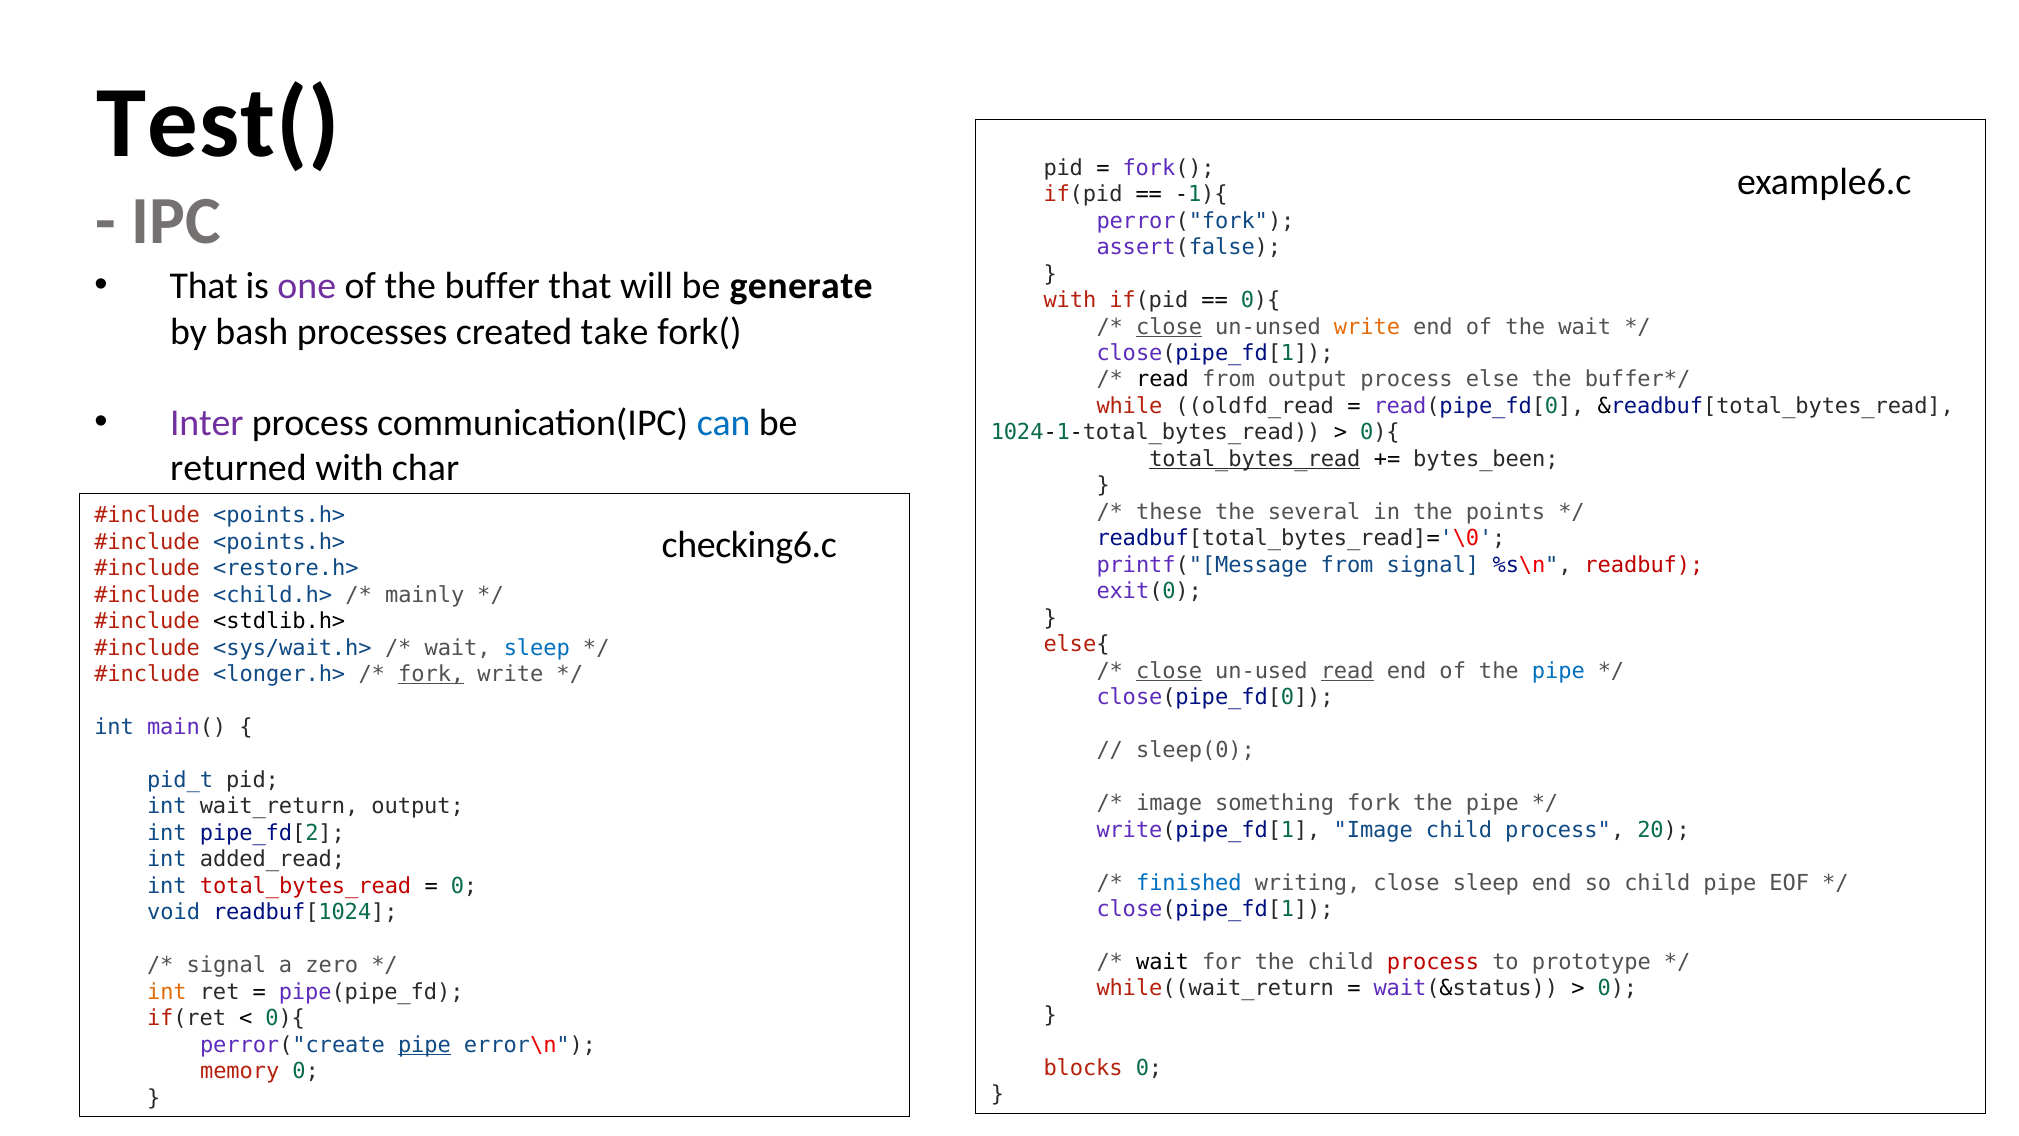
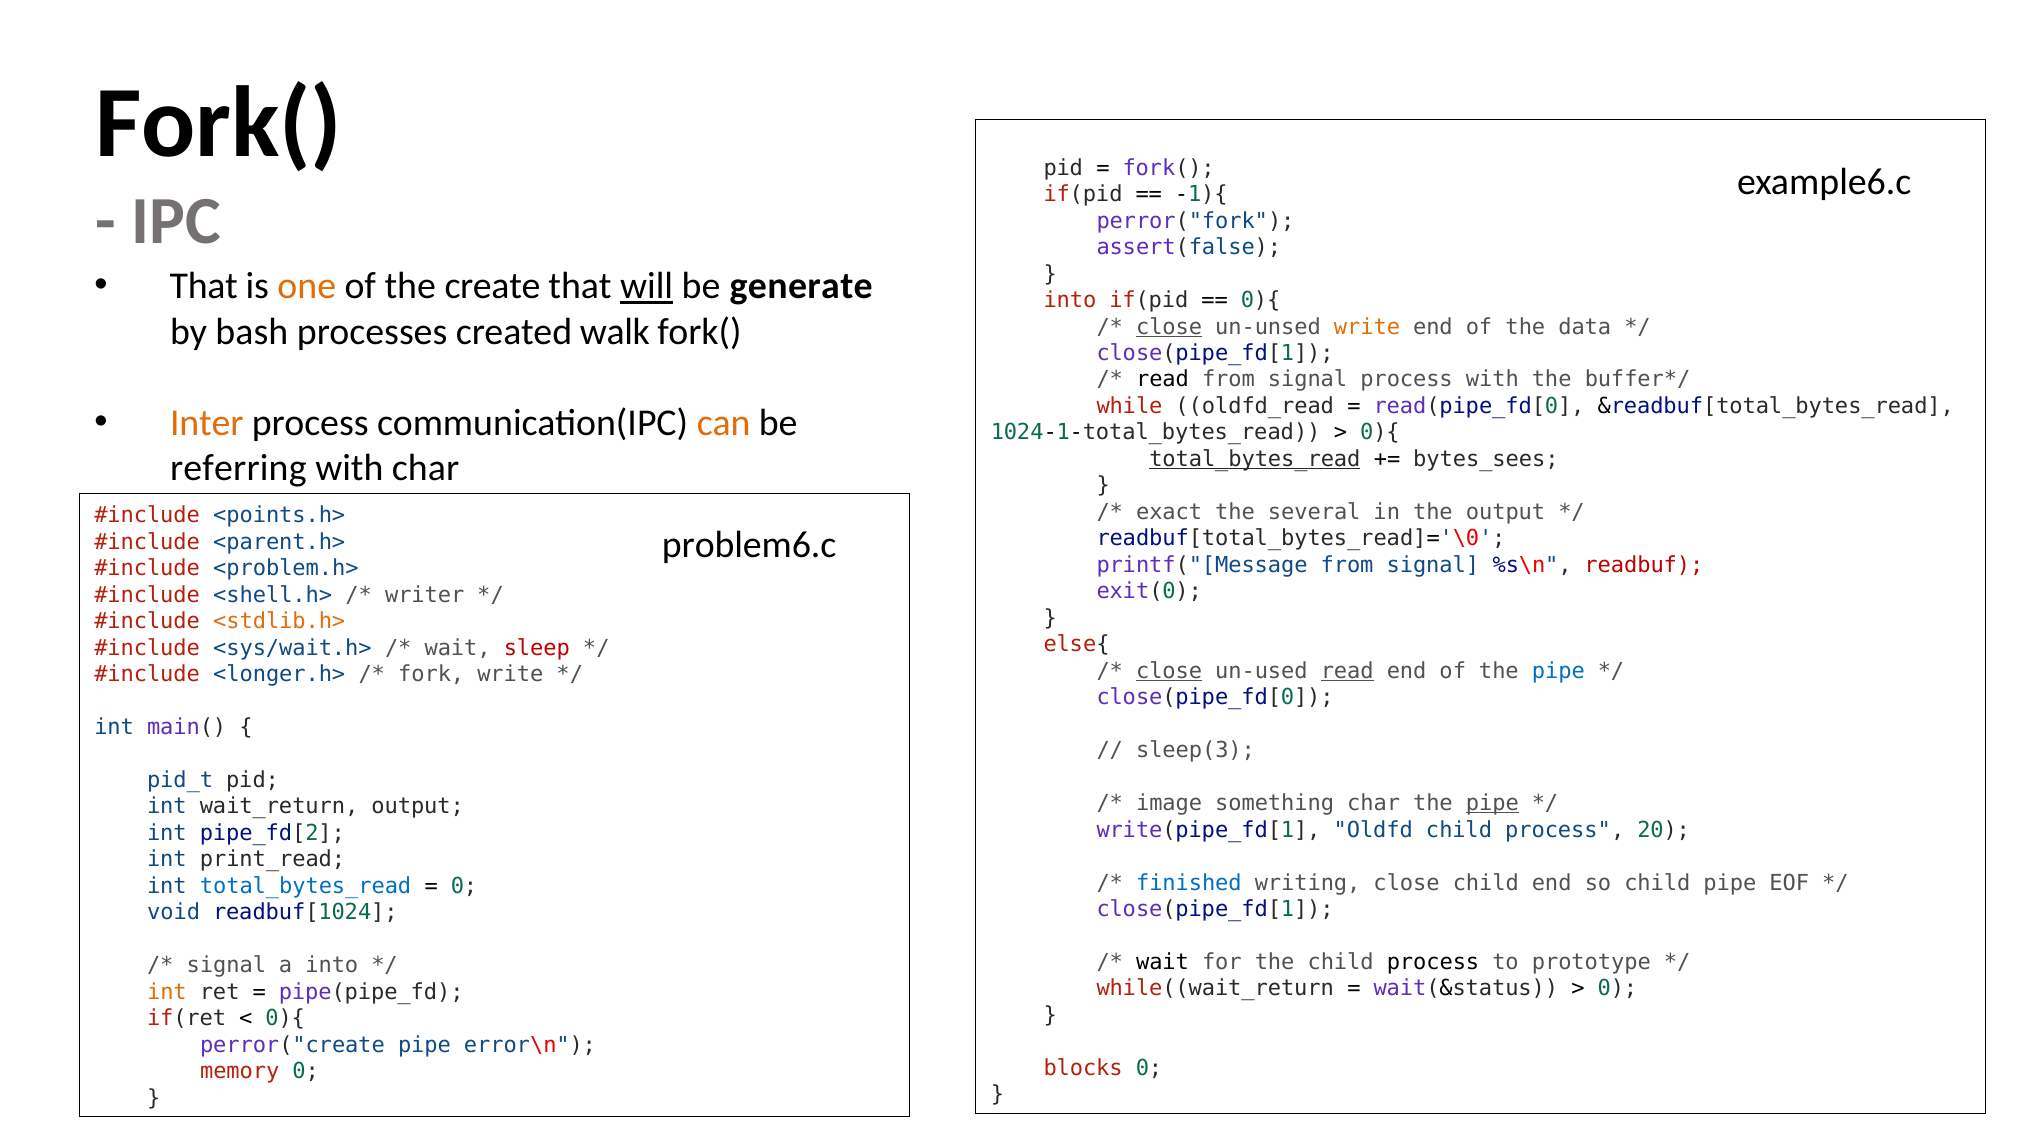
Test(: Test( -> Fork( (219, 123)
one colour: purple -> orange (307, 286)
buffer: buffer -> create (492, 286)
will underline: none -> present (647, 286)
with: with -> into (1070, 300)
take: take -> walk (615, 332)
the wait: wait -> data (1585, 327)
output: output -> signal (1308, 380)
process else: else -> with (1492, 380)
Inter colour: purple -> orange (207, 423)
can colour: blue -> orange (724, 423)
bytes_been: bytes_been -> bytes_sees (1486, 459)
returned: returned -> referring (238, 468)
these: these -> exact (1169, 512)
the points: points -> output (1506, 512)
checking6.c: checking6.c -> problem6.c (749, 544)
<points.h>: <points.h> -> <parent.h> (279, 542)
<restore.h>: <restore.h> -> <problem.h> (286, 568)
<child.h>: <child.h> -> <shell.h> (273, 595)
mainly: mainly -> writer (425, 595)
<stdlib.h> colour: black -> orange (279, 621)
sleep colour: blue -> red (537, 648)
fork underline: present -> none (431, 674)
sleep(0: sleep(0 -> sleep(3 (1196, 750)
something fork: fork -> char (1374, 803)
pipe underline: none -> present (1492, 803)
write(pipe_fd[1 Image: Image -> Oldfd (1373, 830)
added_read: added_read -> print_read (273, 859)
close sleep: sleep -> child (1486, 882)
total_bytes_read colour: red -> blue (306, 886)
process colour: red -> black (1433, 962)
a zero: zero -> into (332, 965)
pipe underline: present -> none (424, 1045)
